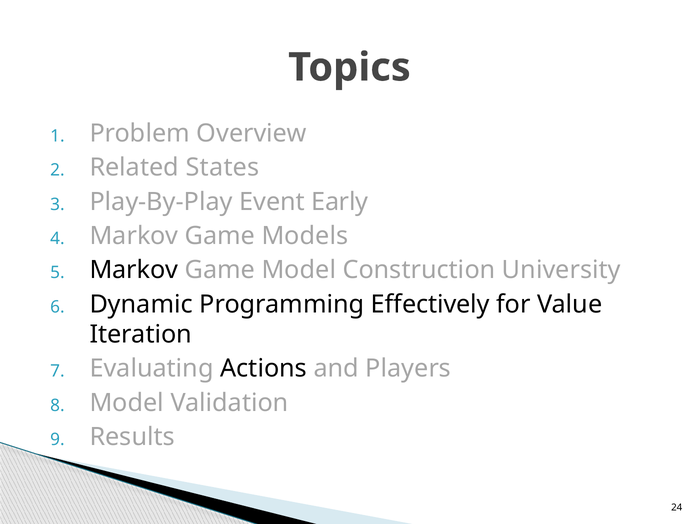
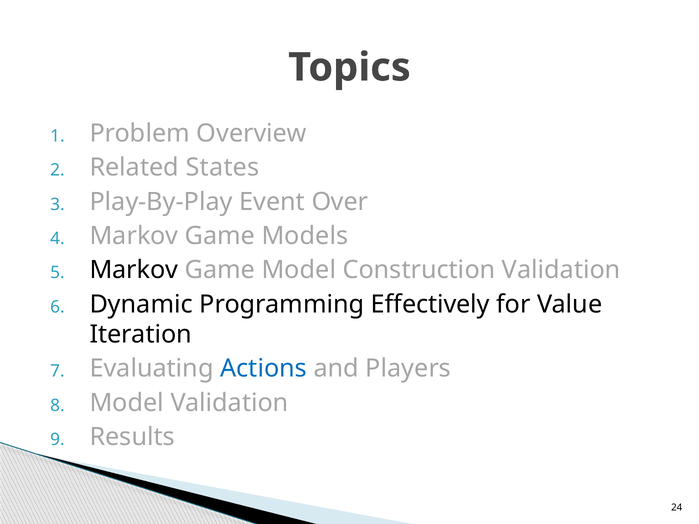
Early: Early -> Over (340, 202)
Construction University: University -> Validation (561, 270)
Actions colour: black -> blue (264, 369)
